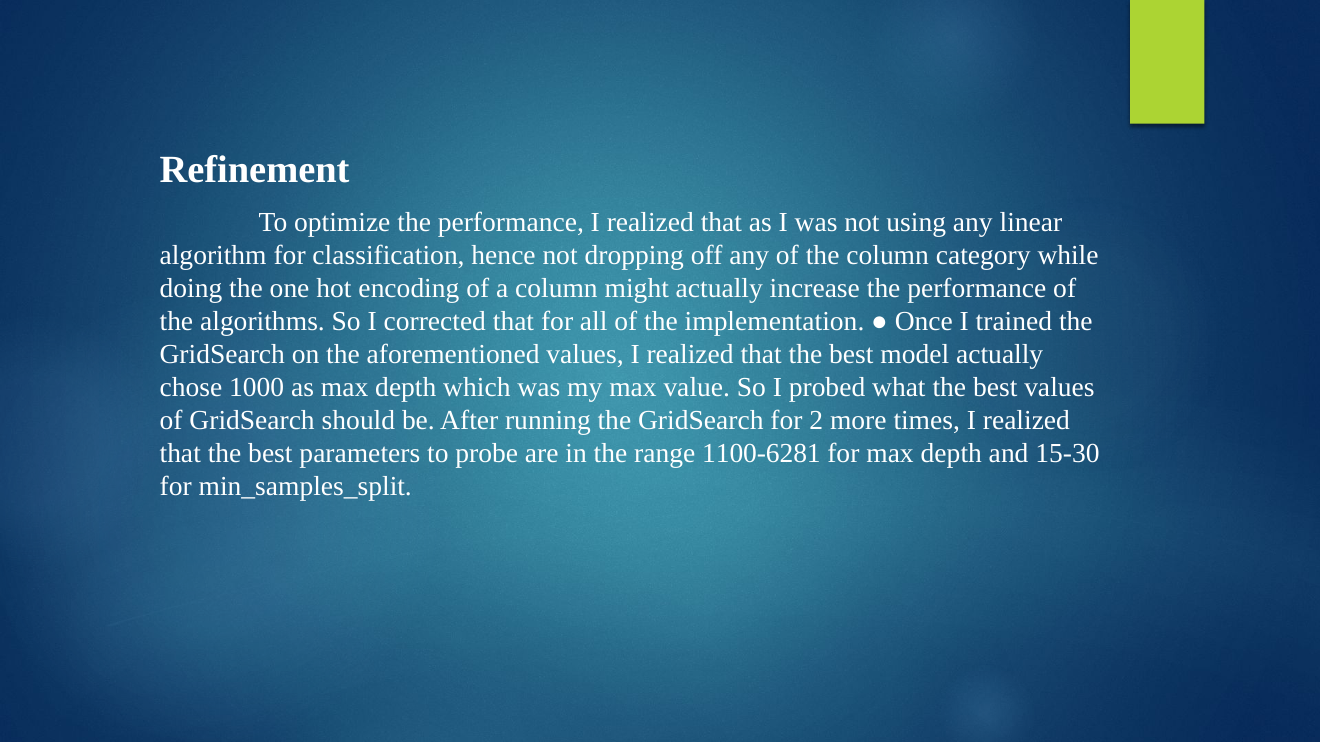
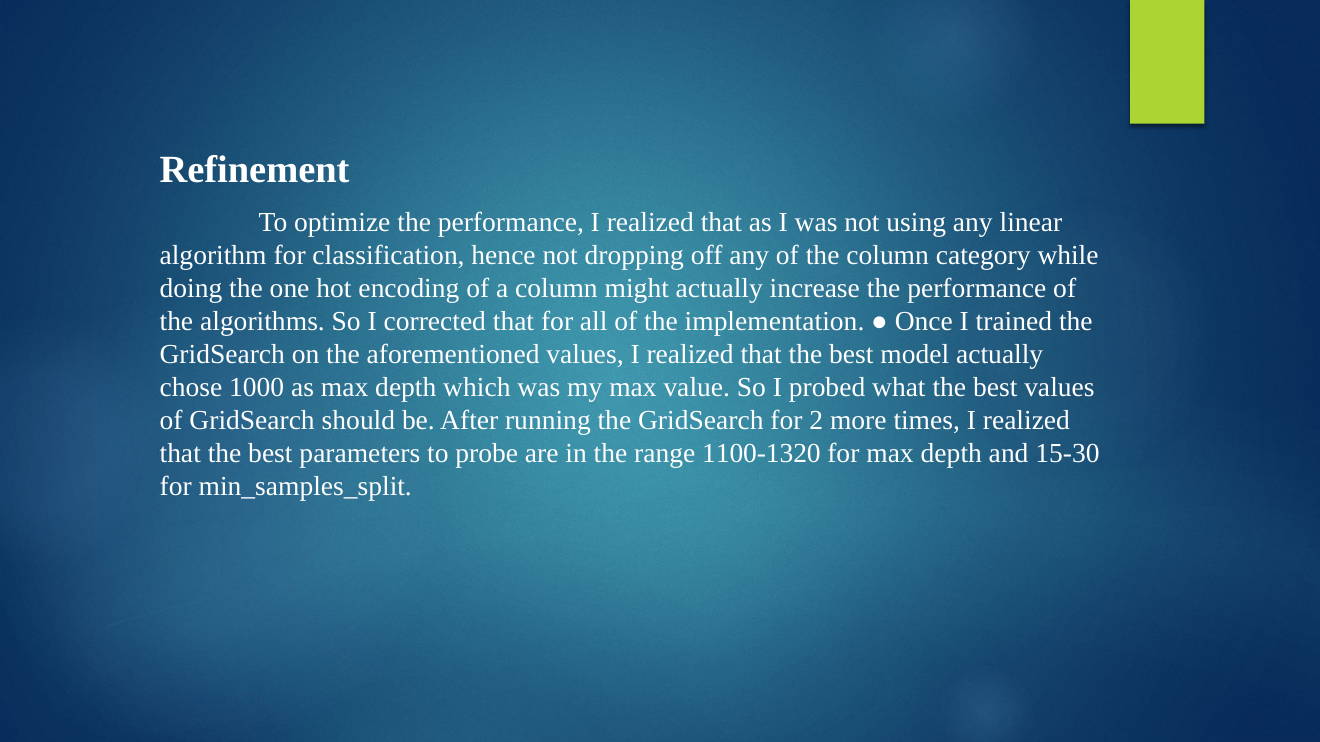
1100-6281: 1100-6281 -> 1100-1320 (761, 454)
